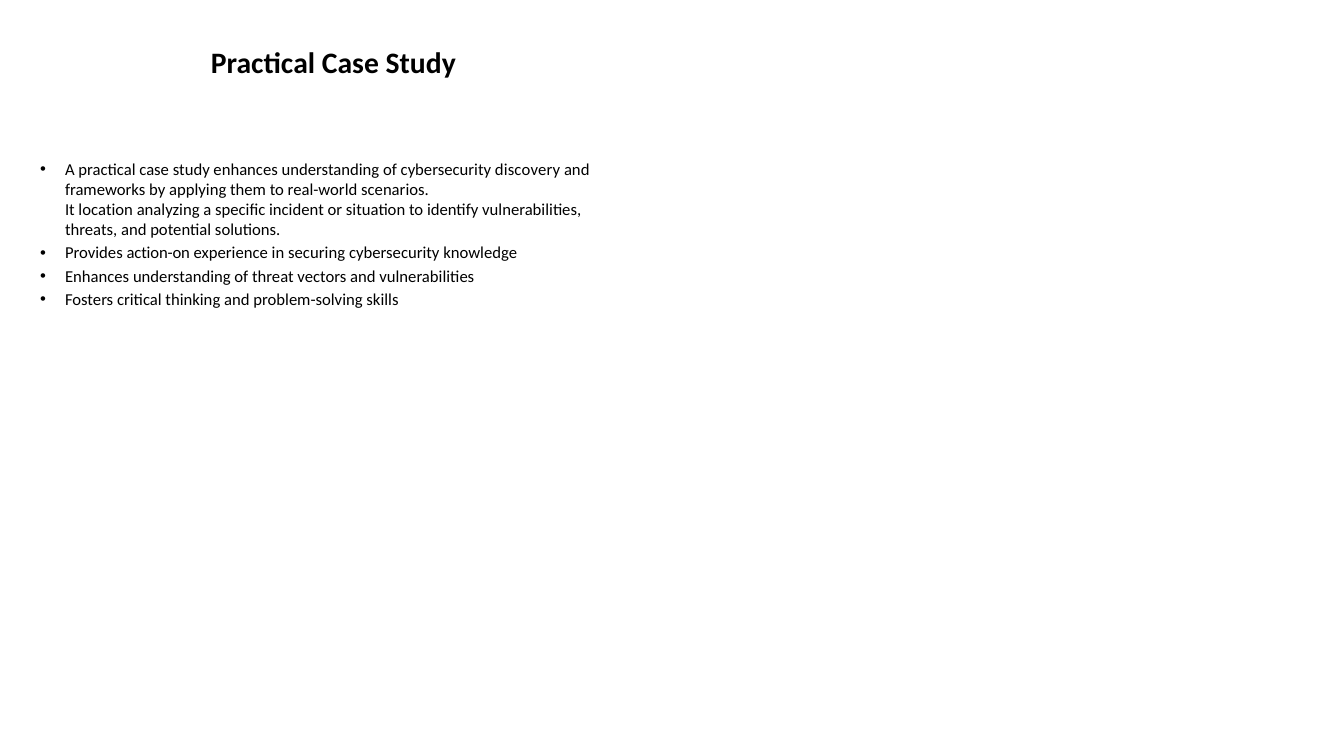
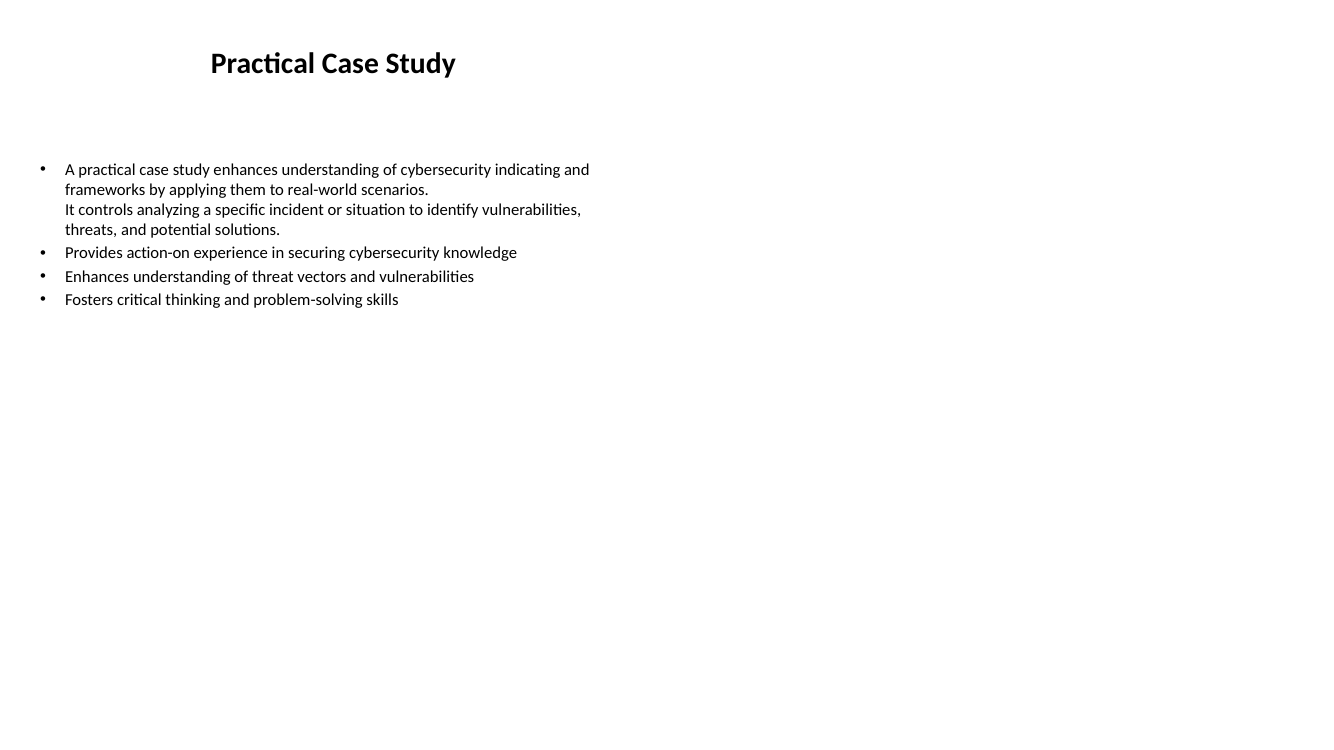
discovery: discovery -> indicating (528, 170)
location: location -> controls (106, 210)
